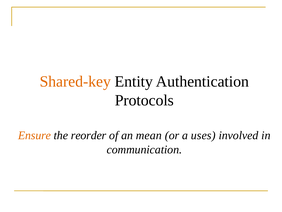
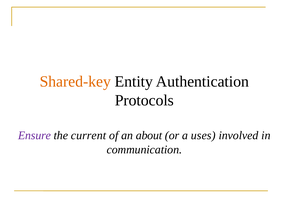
Ensure colour: orange -> purple (34, 135)
reorder: reorder -> current (89, 135)
mean: mean -> about (149, 135)
